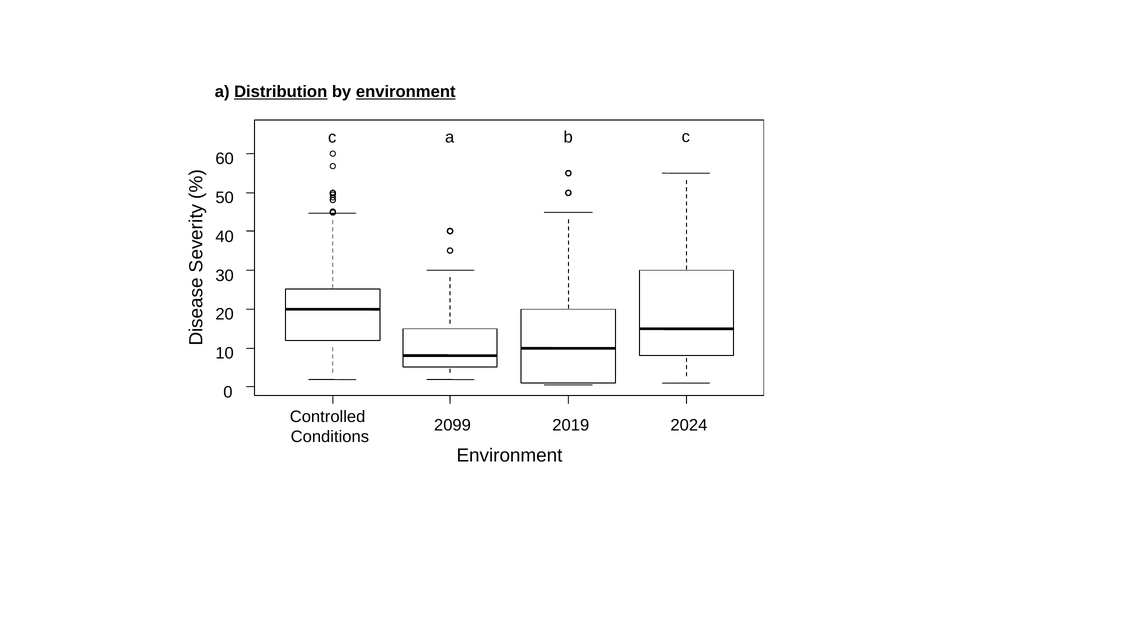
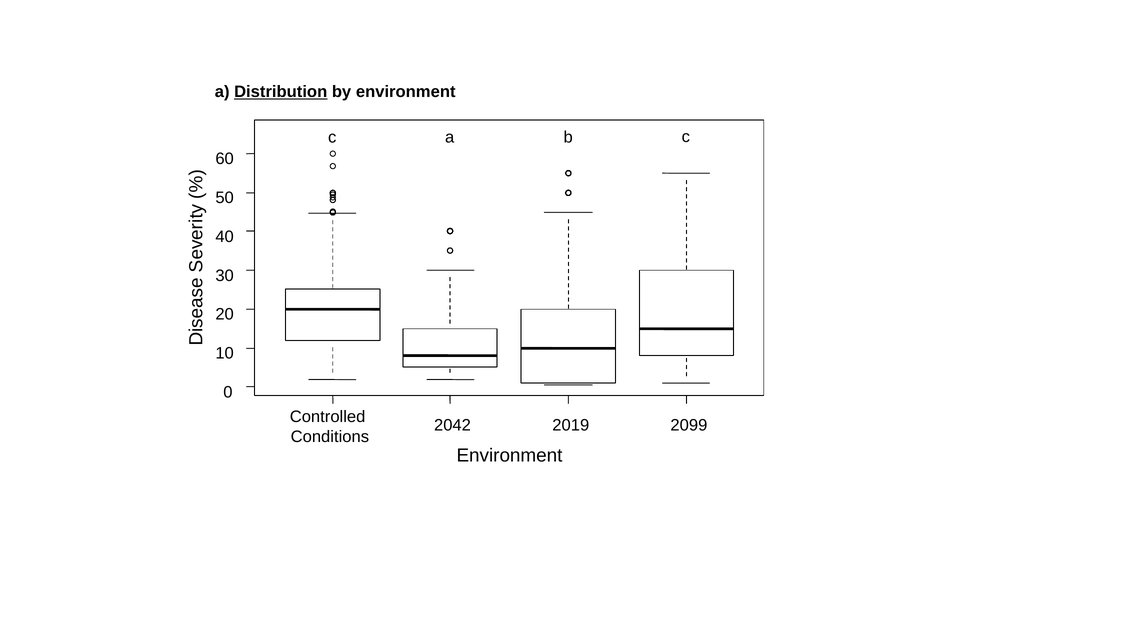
environment underline: present -> none (406, 92)
2099: 2099 -> 2042 (452, 426)
2024: 2024 -> 2099 (689, 426)
